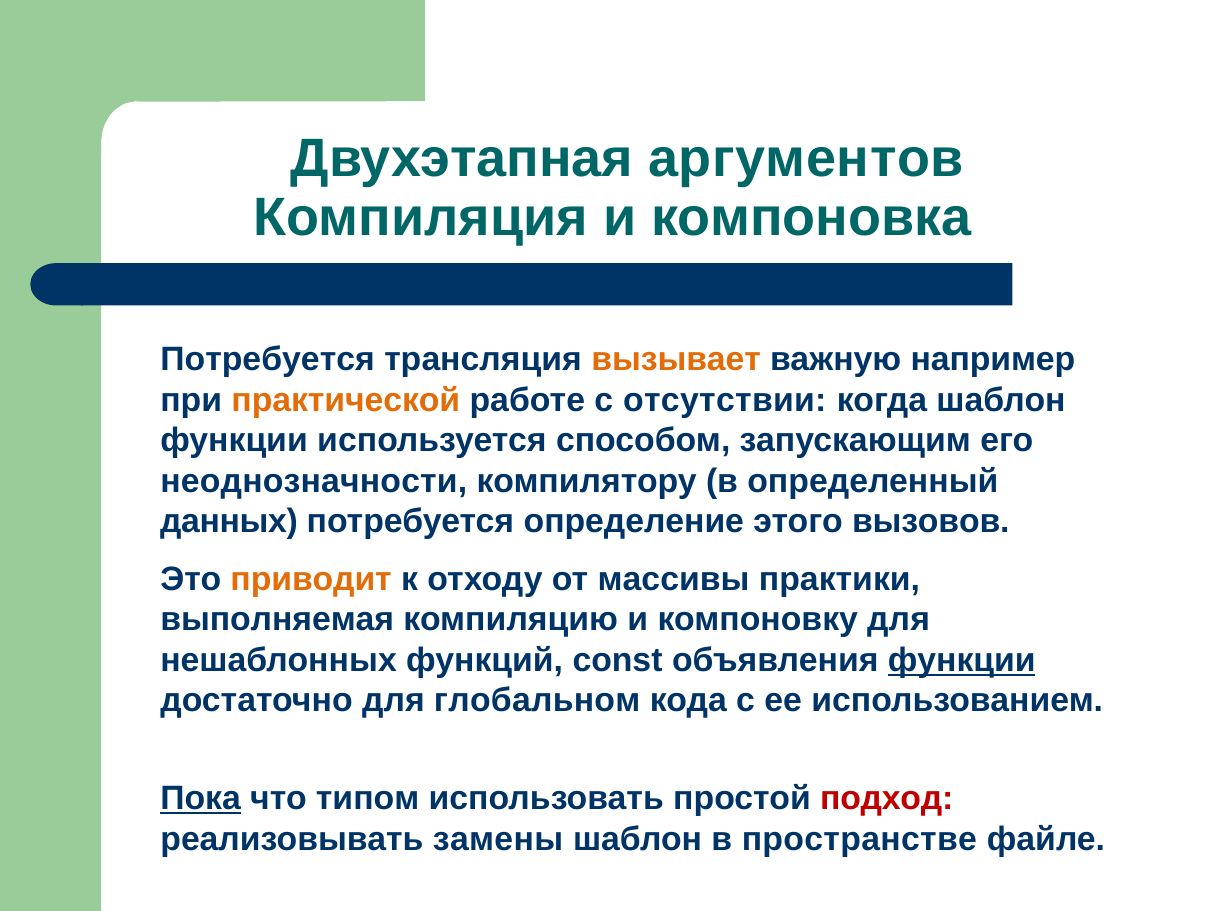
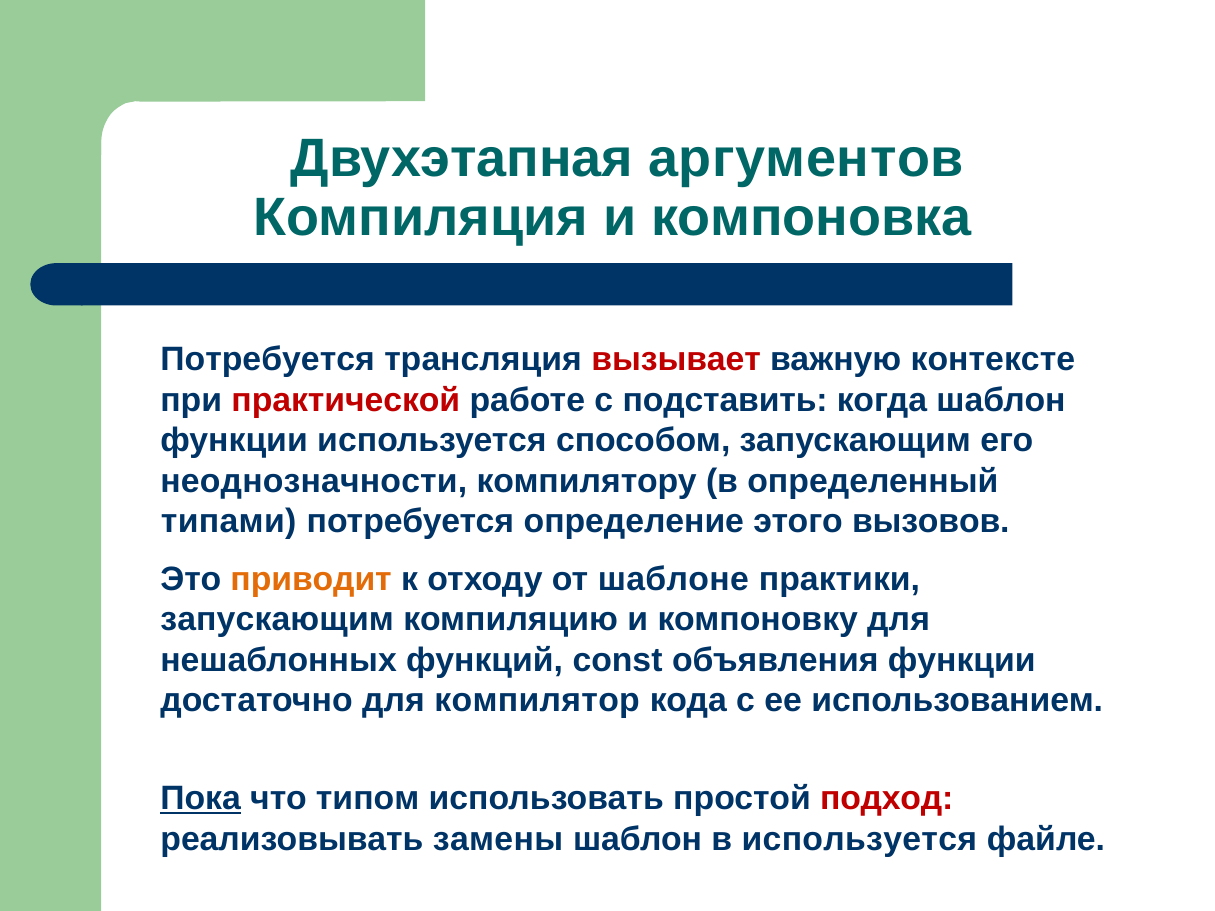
вызывает colour: orange -> red (676, 360)
например: например -> контексте (993, 360)
практической colour: orange -> red (346, 400)
отсутствии: отсутствии -> подставить (725, 400)
данных: данных -> типами (229, 522)
массивы: массивы -> шаблоне (673, 579)
выполняемая: выполняемая -> запускающим (277, 620)
функции underline: present -> none (962, 660)
глобальном: глобальном -> компилятор (537, 701)
в пространстве: пространстве -> используется (859, 839)
